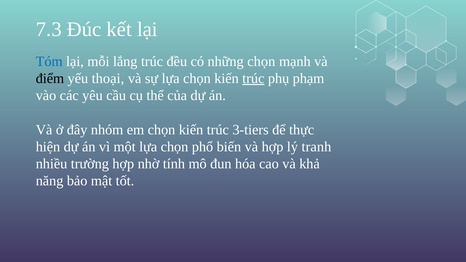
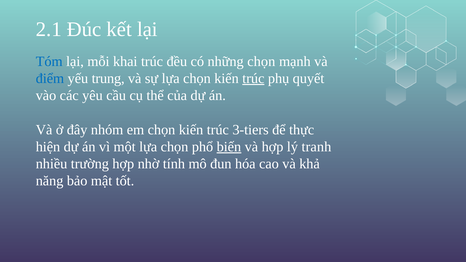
7.3: 7.3 -> 2.1 (49, 29)
lắng: lắng -> khai (125, 61)
điểm colour: black -> blue (50, 79)
thoại: thoại -> trung (108, 79)
phạm: phạm -> quyết (309, 79)
biến underline: none -> present (229, 147)
